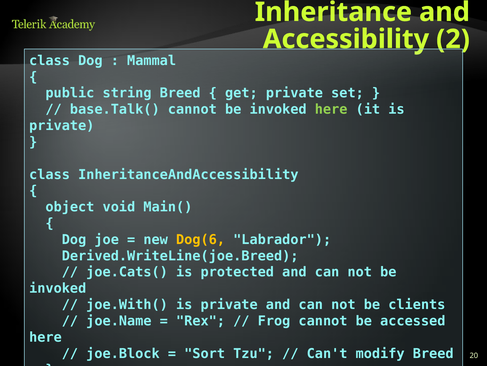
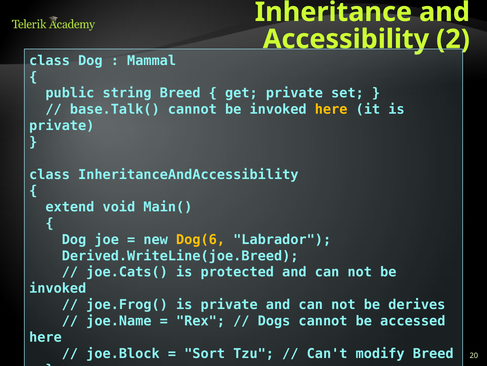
here colour: light green -> yellow (331, 109)
object: object -> extend (70, 207)
joe.With(: joe.With( -> joe.Frog( (127, 304)
clients: clients -> derives (417, 304)
Frog: Frog -> Dogs (274, 320)
